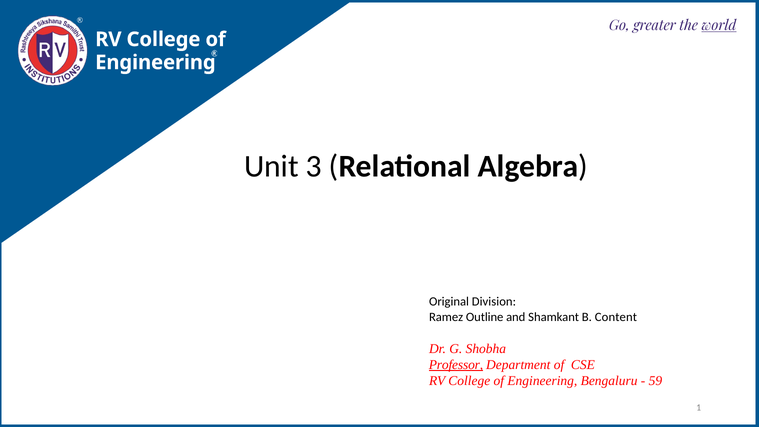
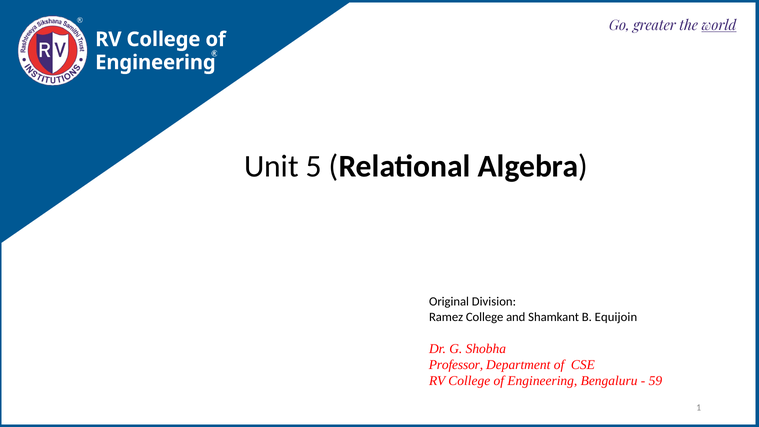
3: 3 -> 5 (314, 166)
Ramez Outline: Outline -> College (485, 317)
Content: Content -> Equijoin (616, 317)
Professor underline: present -> none (456, 365)
